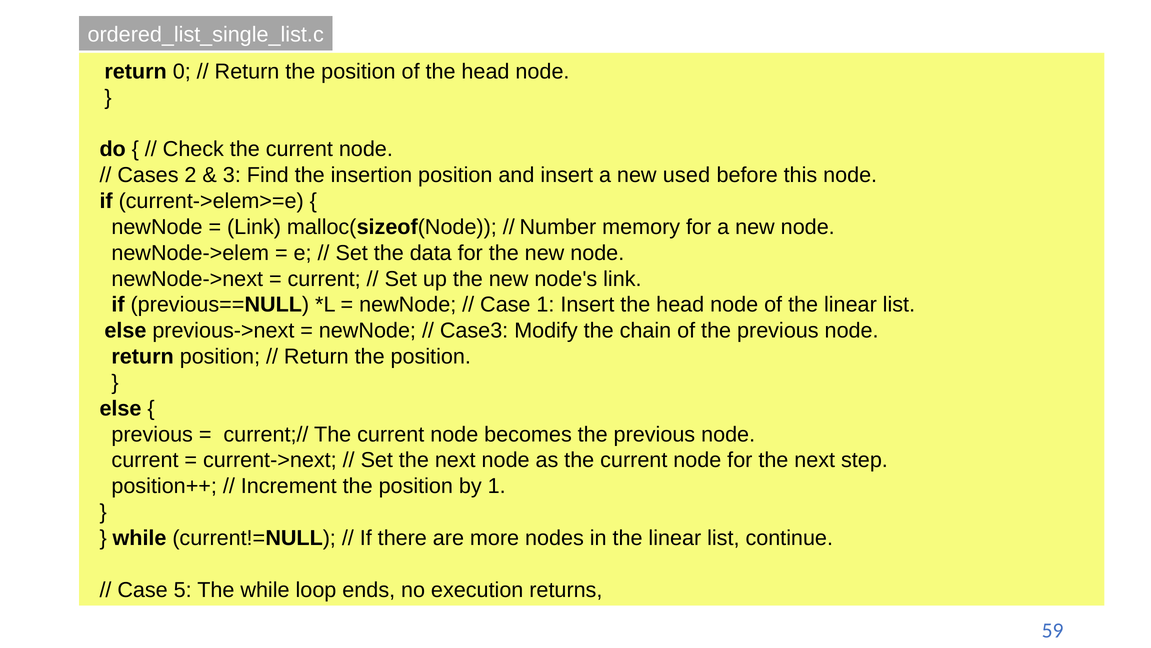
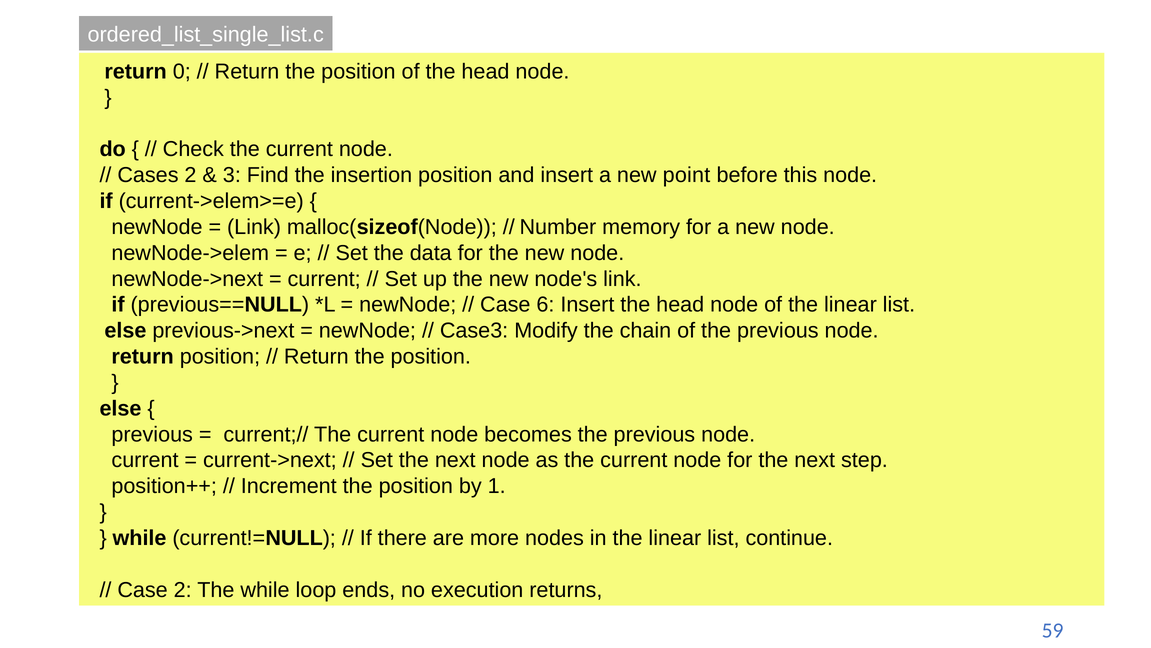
used: used -> point (686, 175)
Case 1: 1 -> 6 (545, 305)
Case 5: 5 -> 2 (183, 589)
